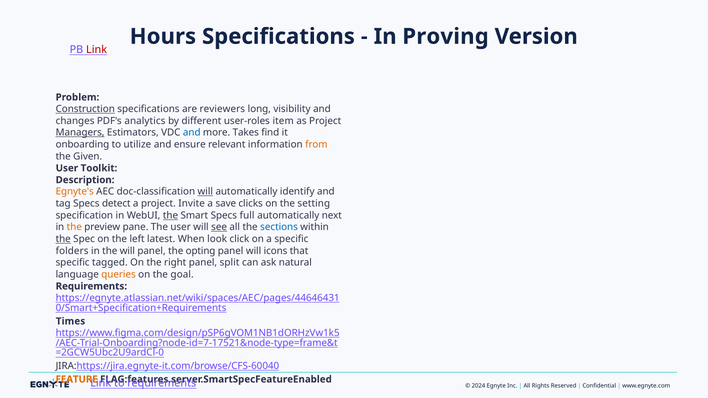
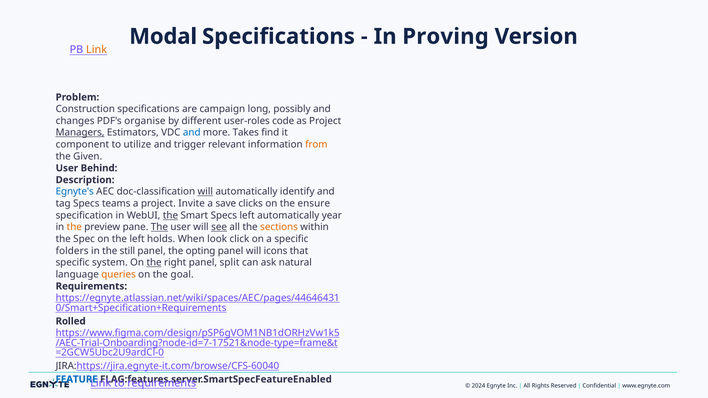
Hours: Hours -> Modal (163, 37)
Link colour: red -> orange (97, 50)
Construction underline: present -> none (85, 109)
reviewers: reviewers -> campaign (222, 109)
visibility: visibility -> possibly (292, 109)
analytics: analytics -> organise (145, 121)
item: item -> code (283, 121)
onboarding: onboarding -> component (82, 145)
ensure: ensure -> trigger (190, 145)
Toolkit: Toolkit -> Behind (99, 168)
Egnyte's colour: orange -> blue (75, 192)
detect: detect -> teams (116, 204)
setting: setting -> ensure (314, 204)
Specs full: full -> left (247, 215)
next: next -> year (332, 215)
The underline: none -> present (159, 227)
sections colour: blue -> orange (279, 227)
the underline: present -> none (63, 239)
latest: latest -> holds (161, 239)
the will: will -> still (127, 251)
tagged: tagged -> system (110, 263)
the underline: none -> present (154, 263)
Times: Times -> Rolled (71, 321)
FEATURE colour: orange -> blue (77, 380)
